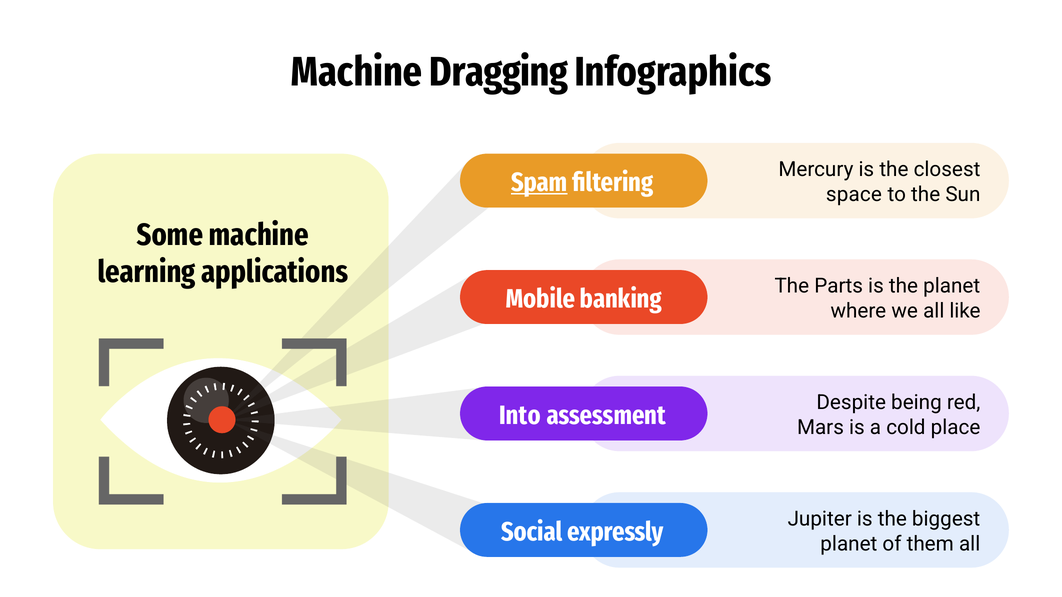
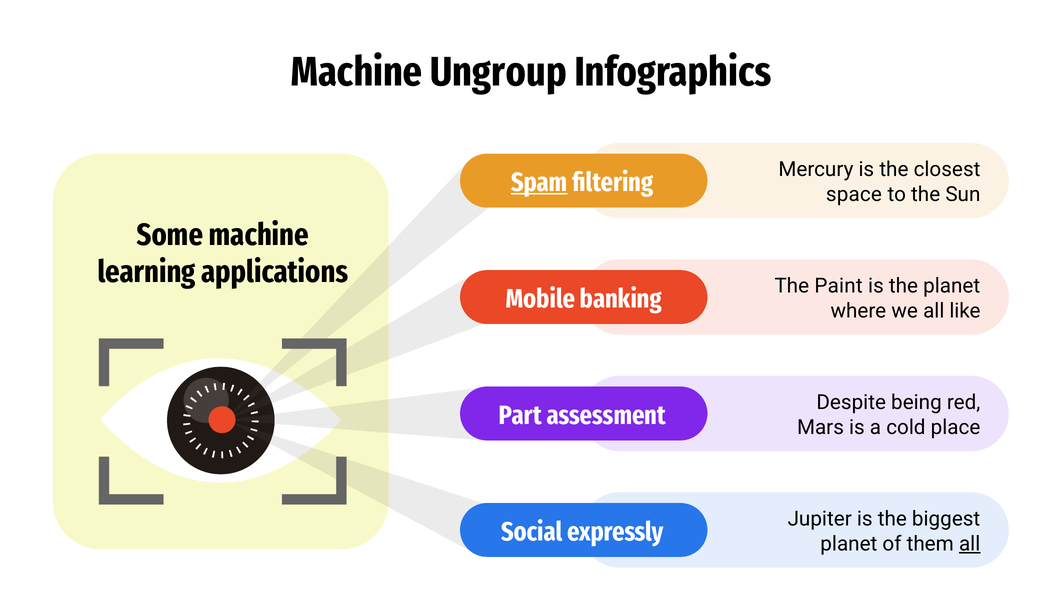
Dragging: Dragging -> Ungroup (498, 72)
Parts: Parts -> Paint (839, 286)
Into: Into -> Part (520, 416)
all underline: none -> present (970, 544)
